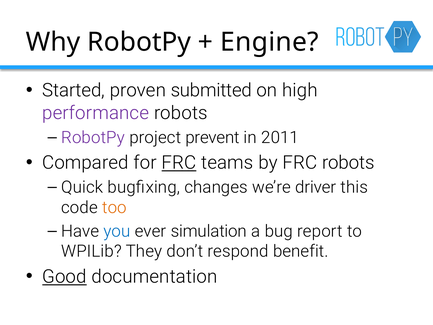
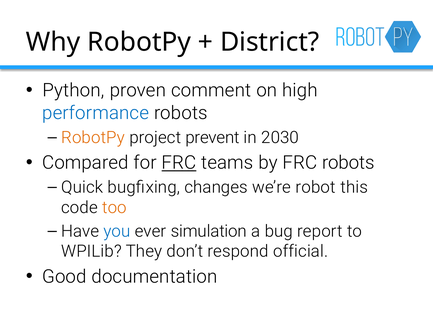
Engine: Engine -> District (270, 42)
Started: Started -> Python (73, 90)
submitted: submitted -> comment (211, 90)
performance colour: purple -> blue (96, 113)
RobotPy colour: purple -> orange (93, 137)
2011: 2011 -> 2030 (280, 137)
driver: driver -> robot (316, 187)
benefit: benefit -> official (301, 251)
Good underline: present -> none (64, 277)
